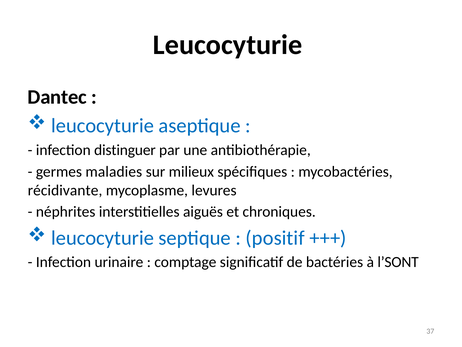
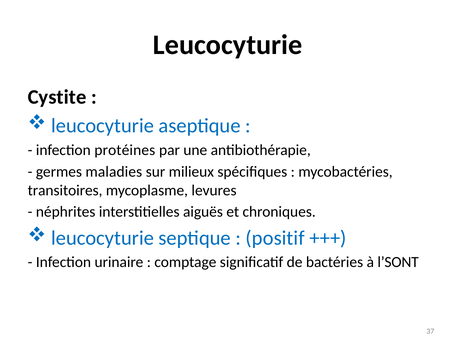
Dantec: Dantec -> Cystite (57, 97)
distinguer: distinguer -> protéines (125, 150)
récidivante: récidivante -> transitoires (65, 190)
